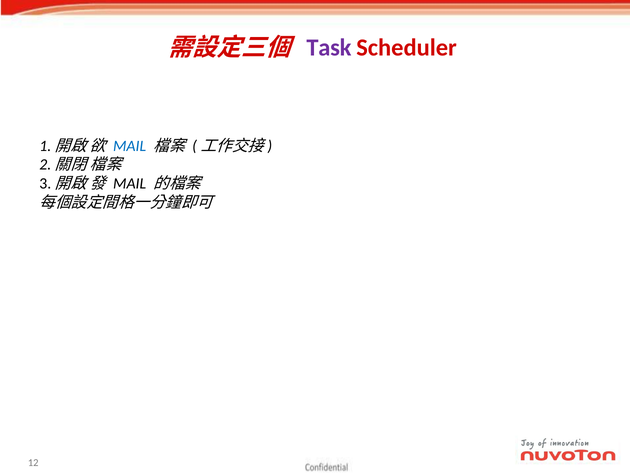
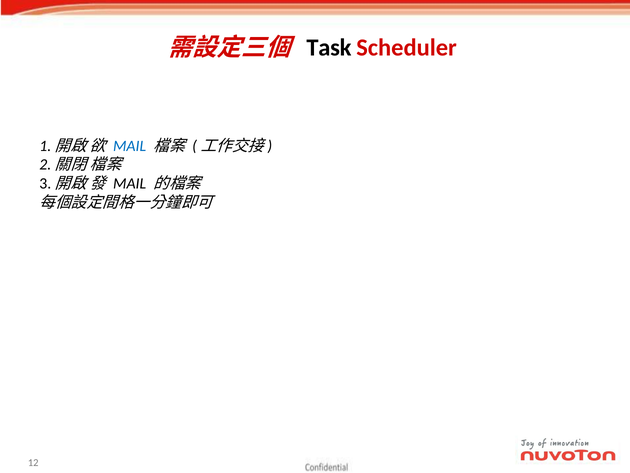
Task colour: purple -> black (329, 47)
